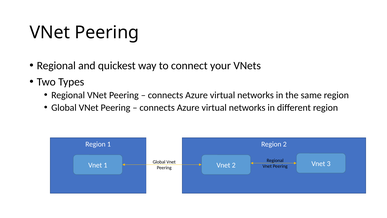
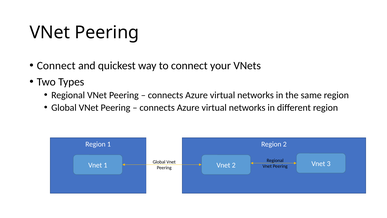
Regional: Regional -> Connect (56, 65)
